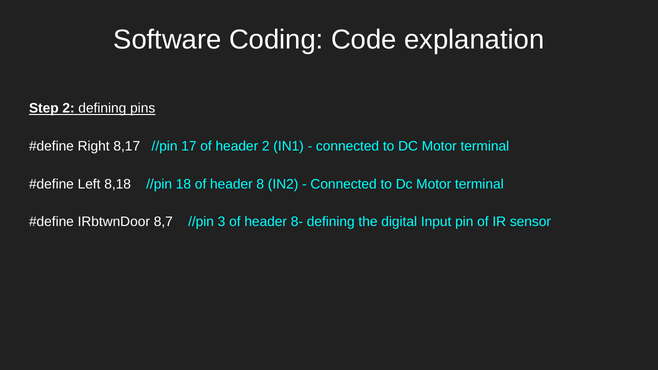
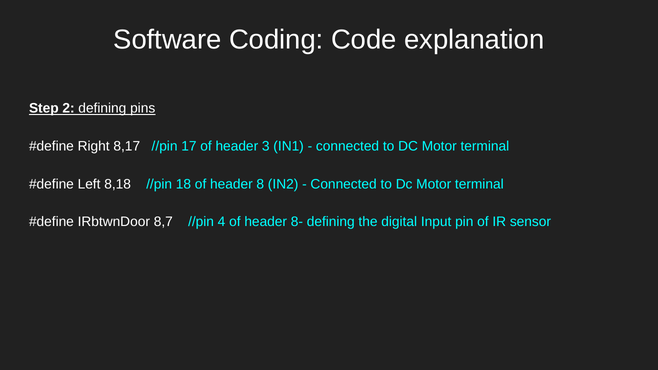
header 2: 2 -> 3 (266, 146)
3: 3 -> 4 (222, 222)
